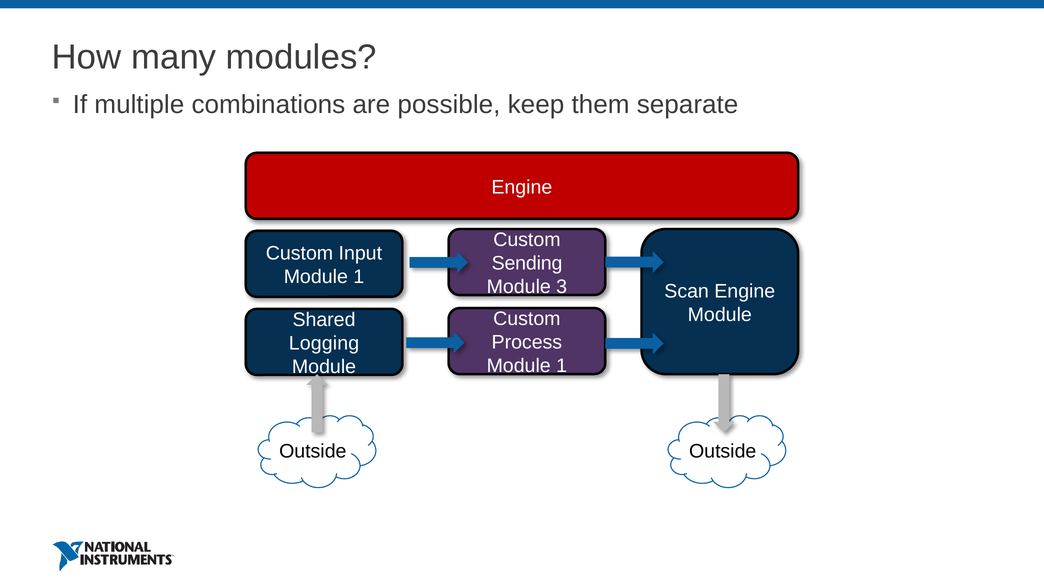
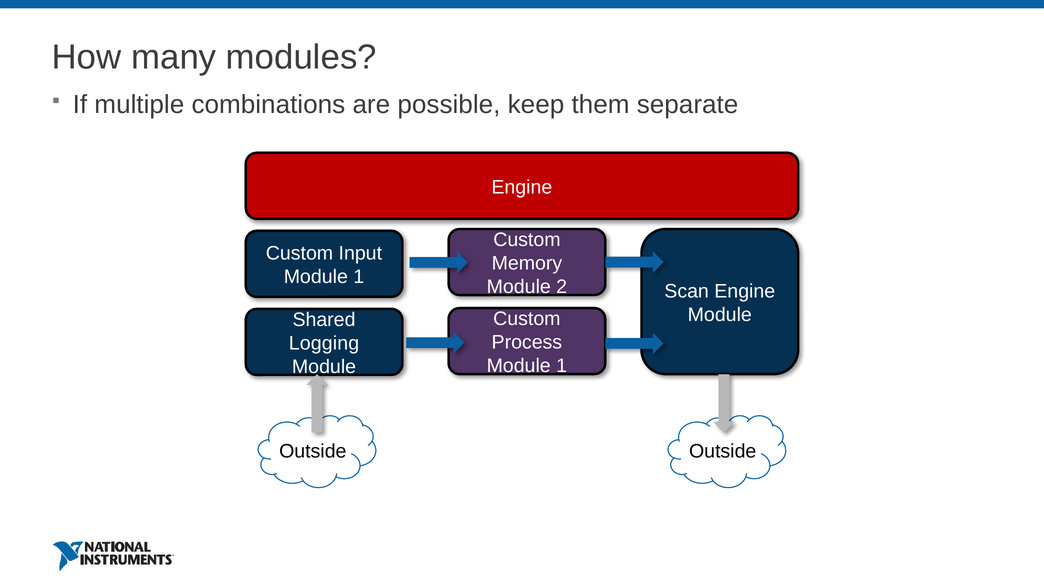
Sending: Sending -> Memory (527, 263)
3: 3 -> 2 (562, 287)
